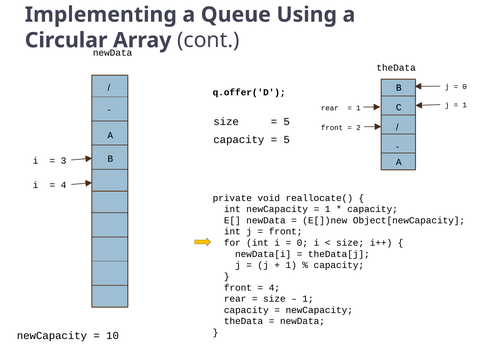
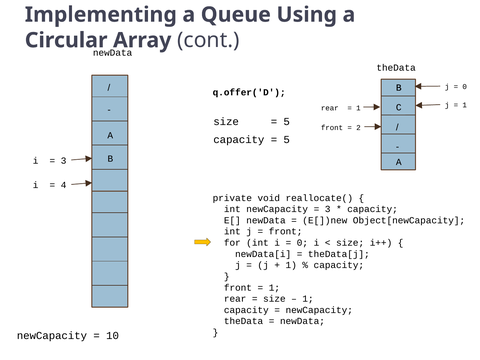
1: 1 -> 3 (328, 209)
4: 4 -> 1 (274, 288)
